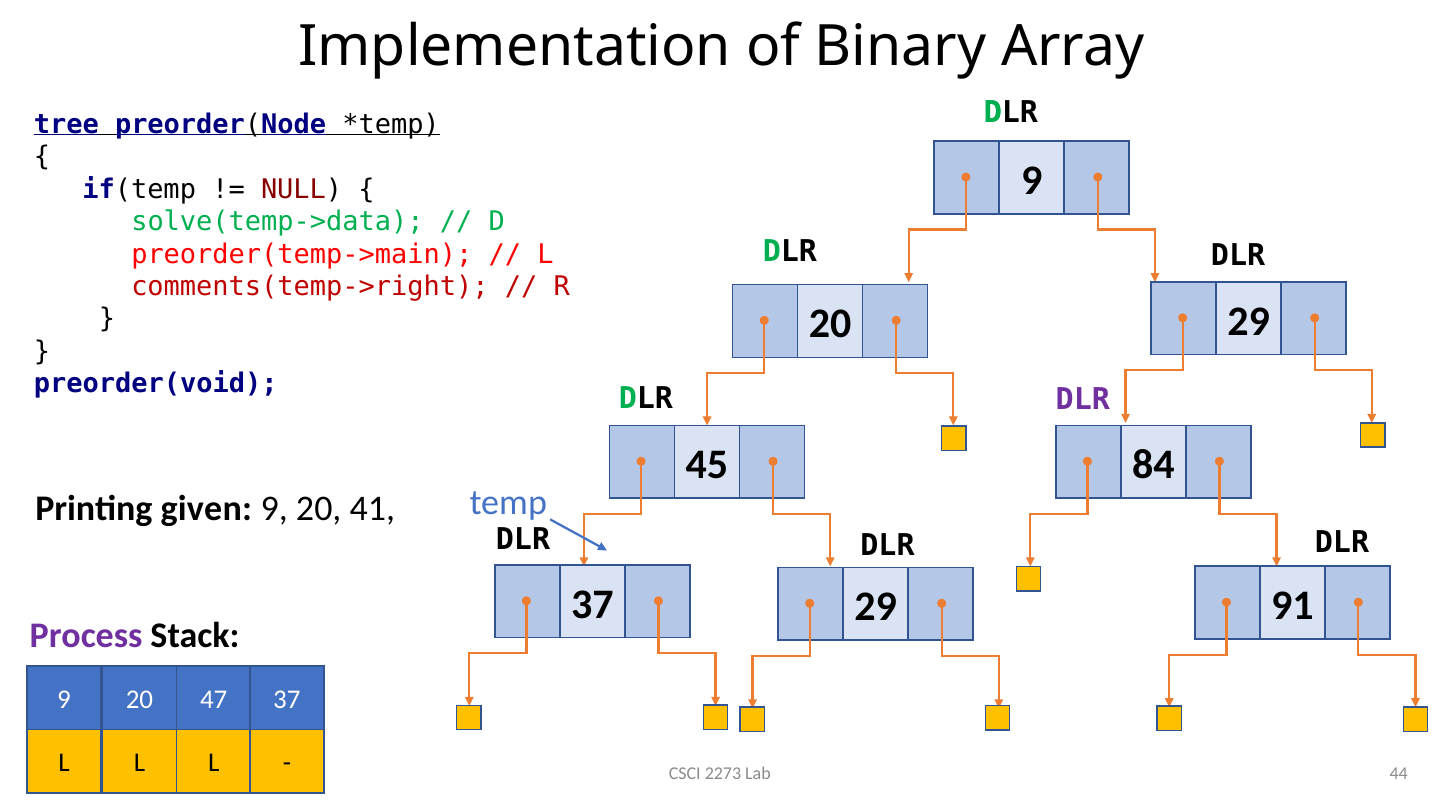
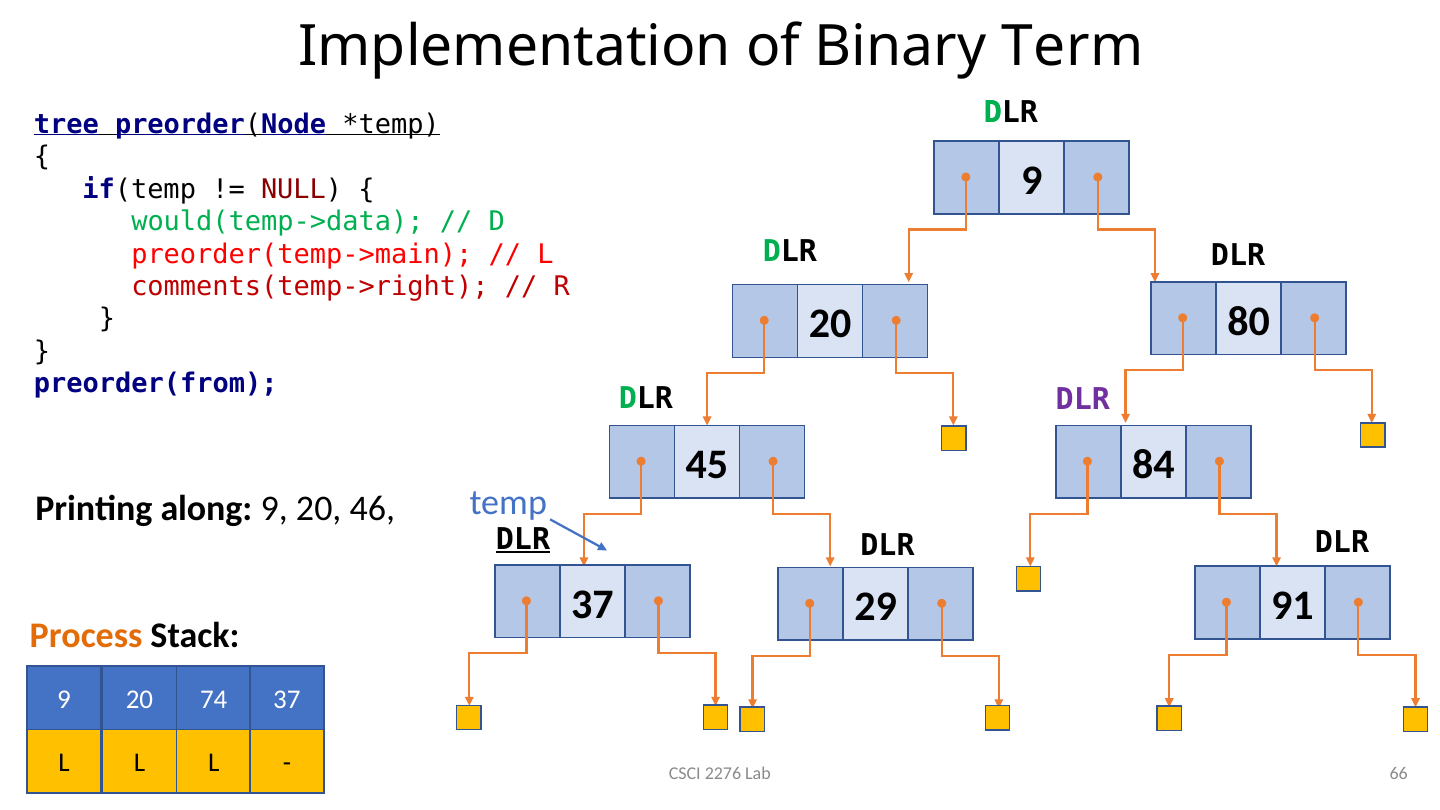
Array: Array -> Term (1072, 47)
solve(temp->data: solve(temp->data -> would(temp->data (277, 222)
20 29: 29 -> 80 (1249, 321)
preorder(void: preorder(void -> preorder(from (156, 384)
given: given -> along (206, 509)
41: 41 -> 46 (372, 509)
DLR underline: none -> present (523, 539)
Process colour: purple -> orange (86, 636)
47: 47 -> 74 (214, 700)
2273: 2273 -> 2276 (723, 773)
44: 44 -> 66 (1399, 773)
